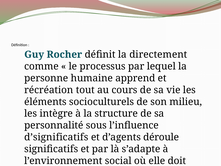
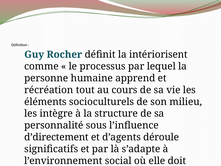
directement: directement -> intériorisent (158, 54)
d’significatifs: d’significatifs -> d’directement (56, 137)
